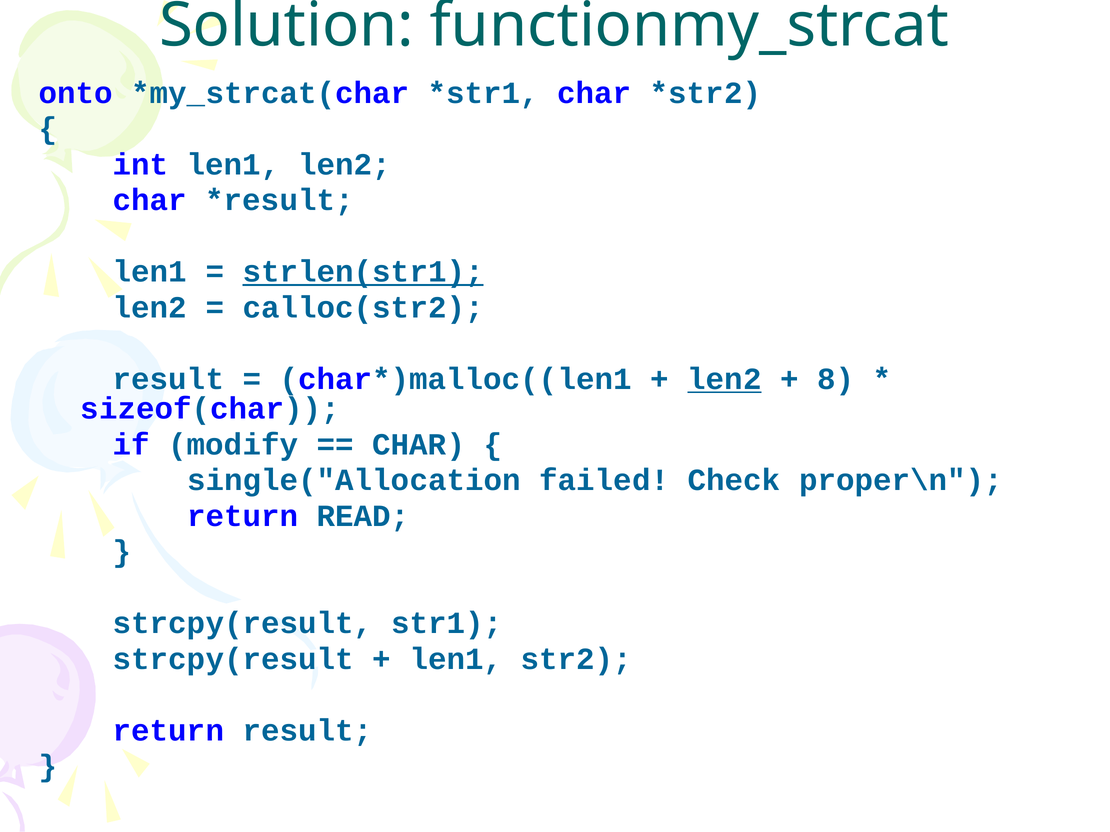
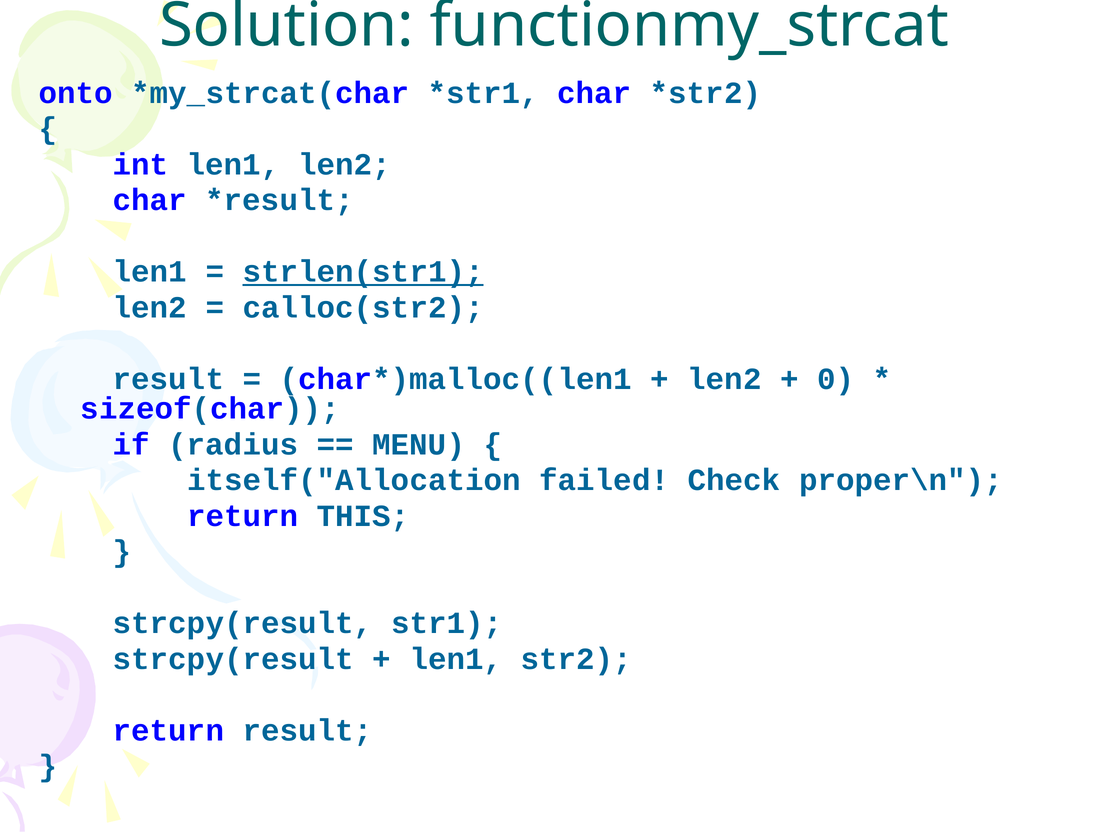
len2 underline: present -> none (724, 379)
8: 8 -> 0 (836, 379)
modify: modify -> radius (233, 445)
CHAR: CHAR -> MENU (419, 445)
single("Allocation: single("Allocation -> itself("Allocation (354, 480)
READ: READ -> THIS (363, 516)
